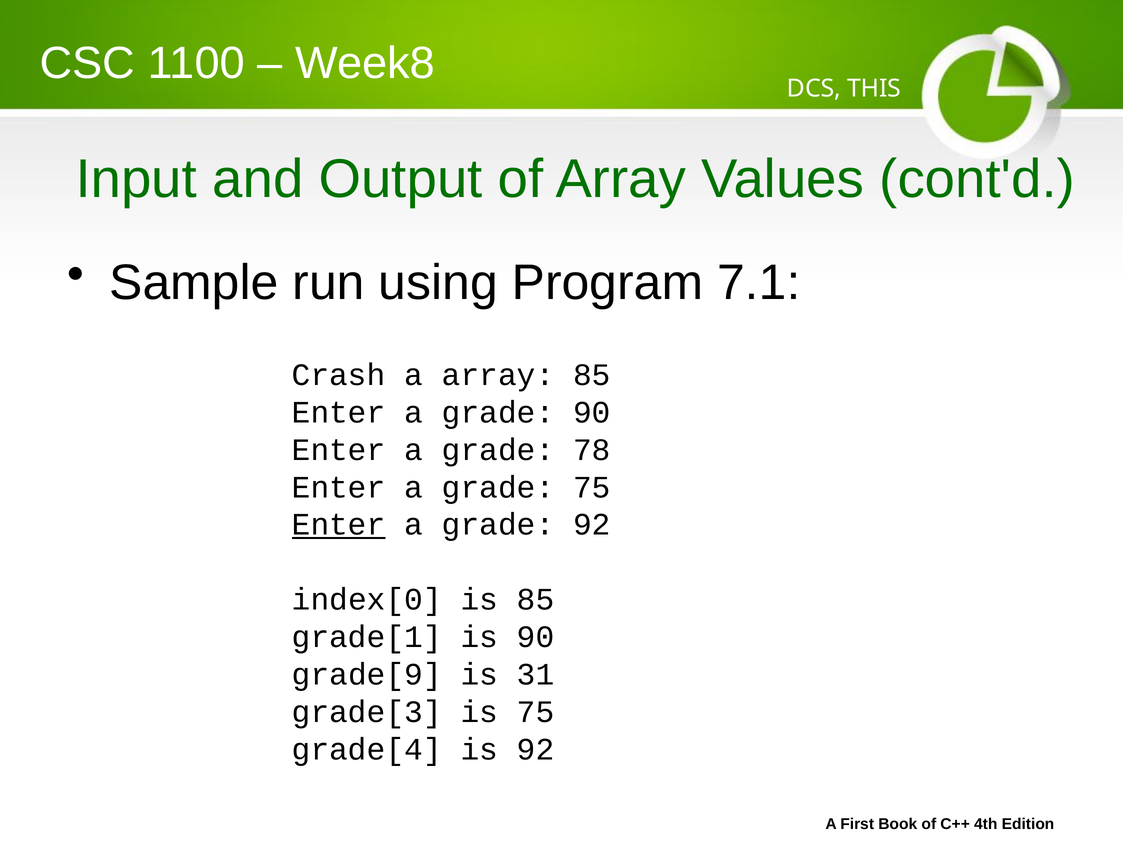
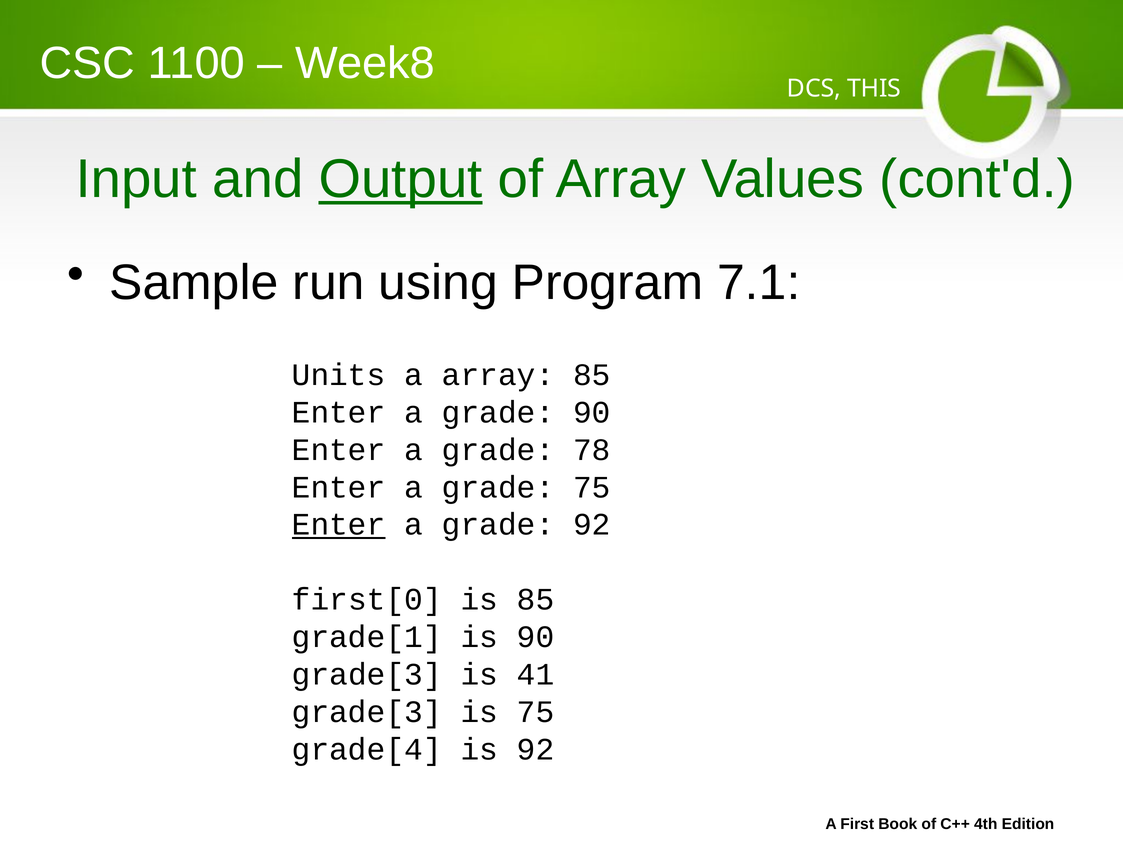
Output underline: none -> present (401, 179)
Crash: Crash -> Units (339, 375)
index[0: index[0 -> first[0 (367, 600)
grade[9: grade[9 -> grade[3 (367, 675)
31: 31 -> 41 (536, 675)
